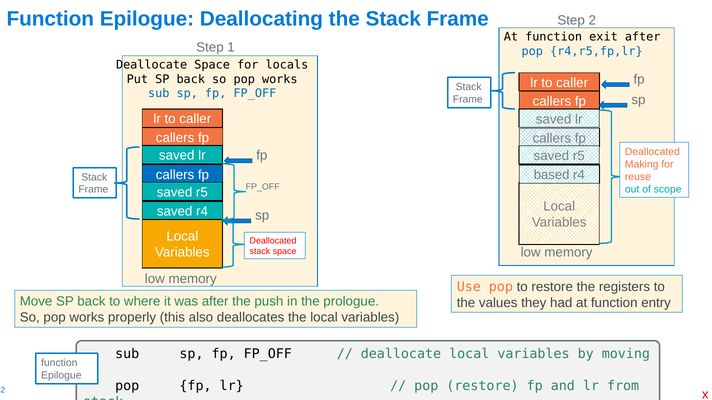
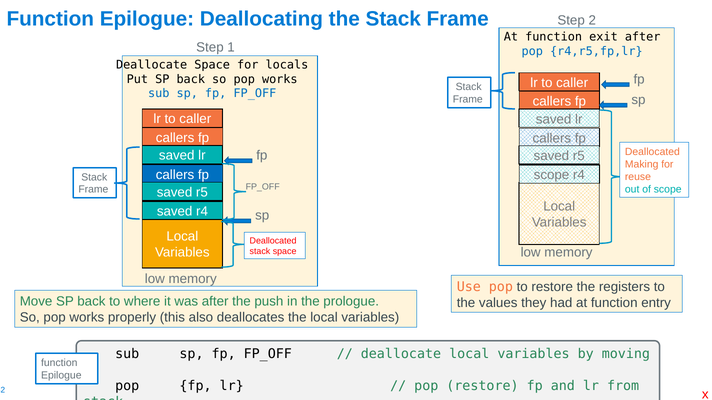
based: based -> scope (551, 175)
